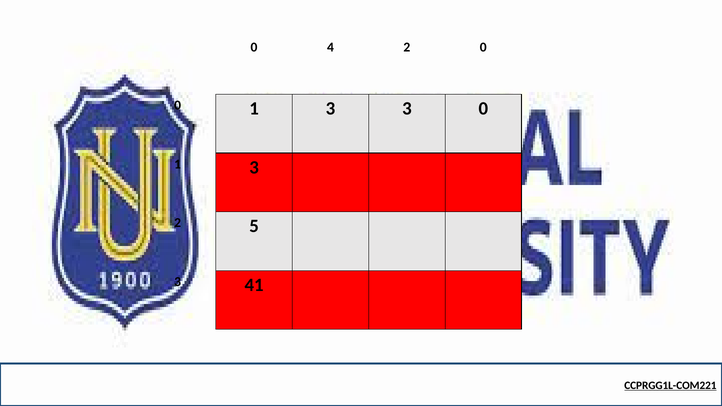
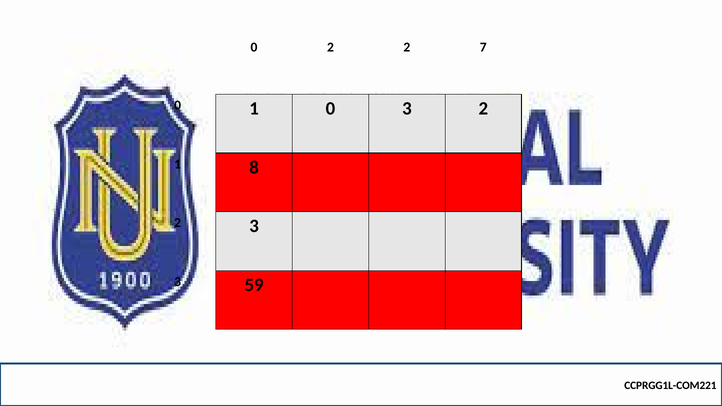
0 4: 4 -> 2 (330, 47)
2 0: 0 -> 7 (483, 47)
3: 3 -> 0 (330, 109)
3 0: 0 -> 2 (483, 109)
3: 3 -> 8 (254, 167)
2 5: 5 -> 3 (254, 226)
41: 41 -> 59 (254, 285)
CCPRGG1L-COM221 underline: present -> none (670, 386)
